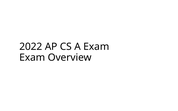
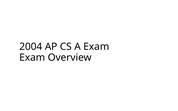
2022: 2022 -> 2004 (31, 47)
